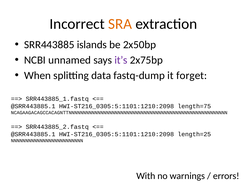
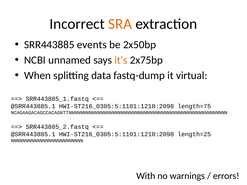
islands: islands -> events (92, 45)
it’s colour: purple -> orange (121, 60)
forget: forget -> virtual (192, 76)
